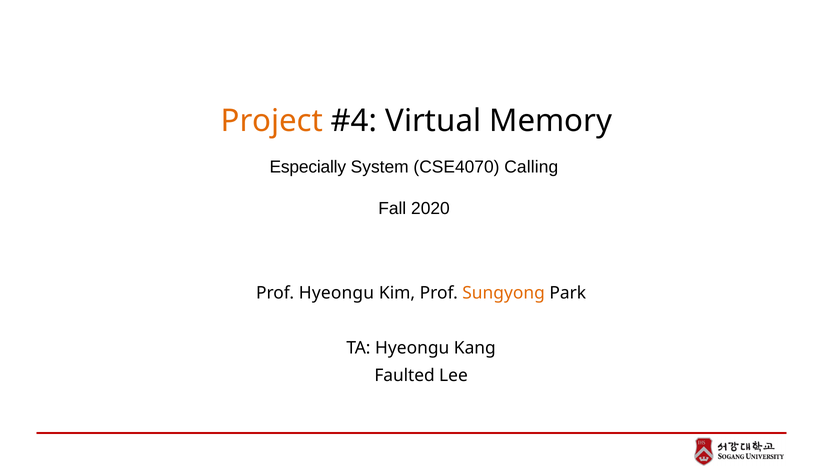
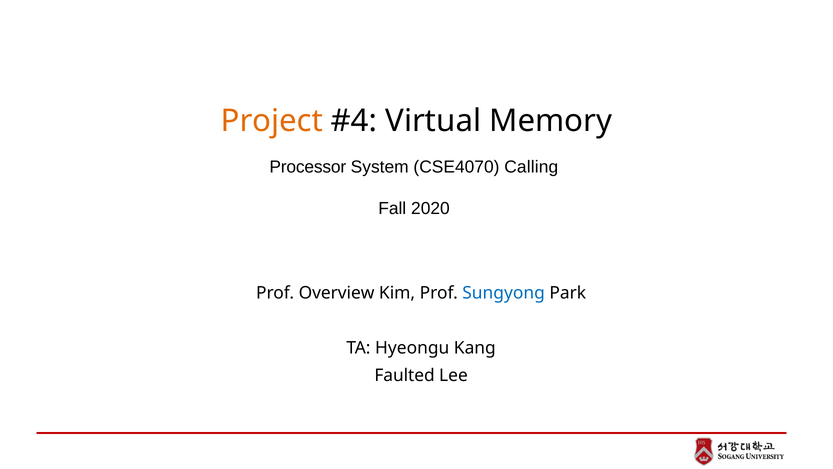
Especially: Especially -> Processor (308, 167)
Prof Hyeongu: Hyeongu -> Overview (337, 293)
Sungyong colour: orange -> blue (504, 293)
